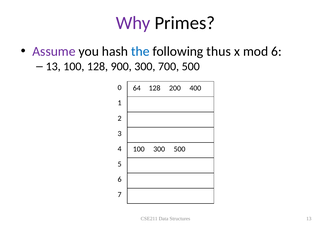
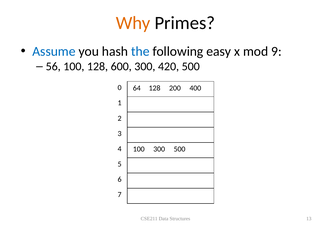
Why colour: purple -> orange (133, 23)
Assume colour: purple -> blue (54, 51)
thus: thus -> easy (219, 51)
mod 6: 6 -> 9 (276, 51)
13: 13 -> 56 (53, 67)
900: 900 -> 600 (121, 67)
700: 700 -> 420 (169, 67)
